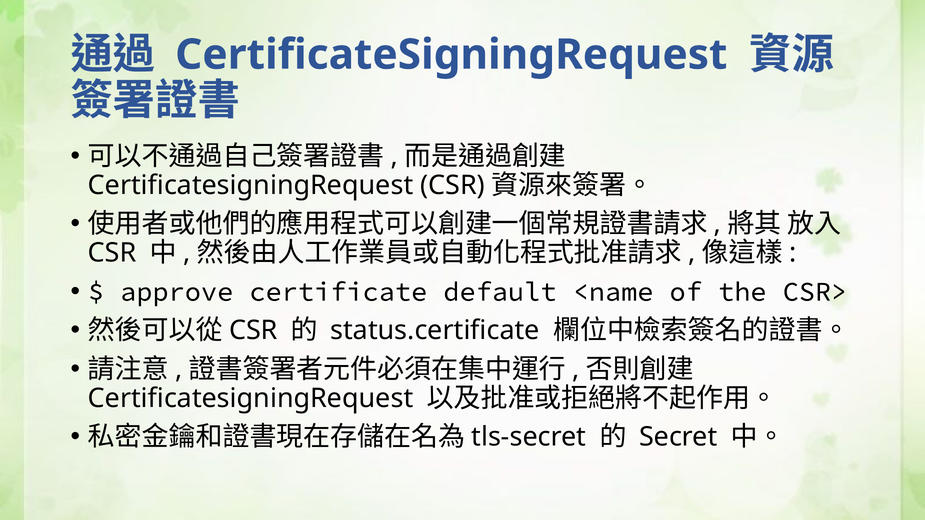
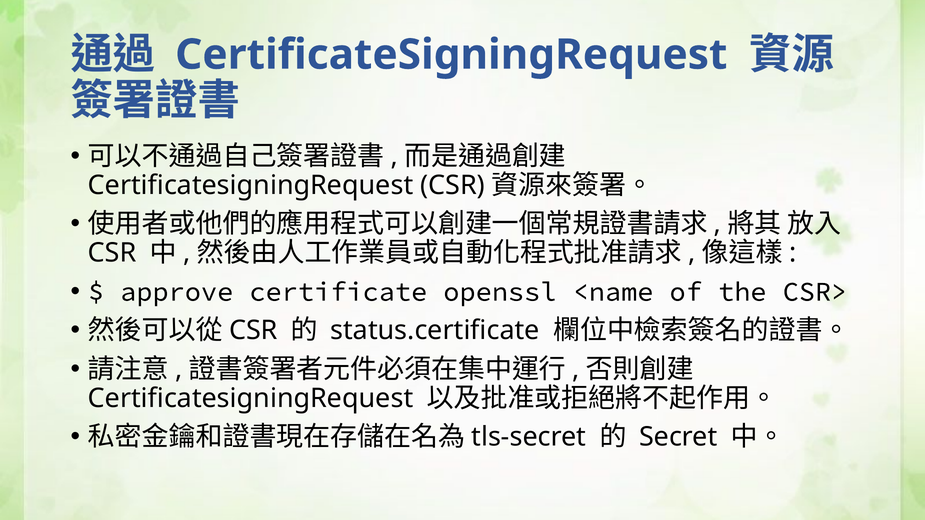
default: default -> openssl (500, 292)
